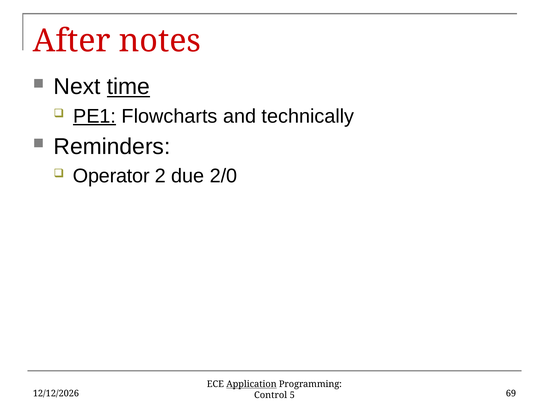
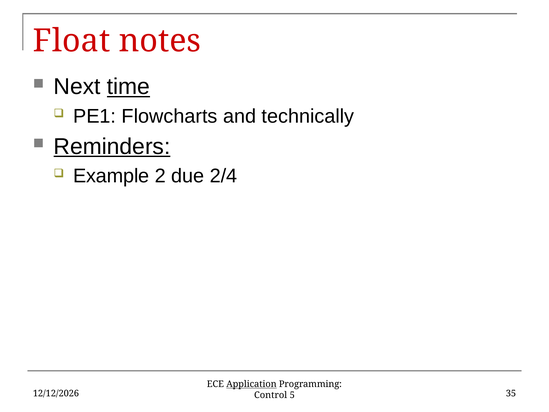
After: After -> Float (72, 41)
PE1 underline: present -> none (95, 116)
Reminders underline: none -> present (112, 146)
Operator: Operator -> Example (111, 176)
2/0: 2/0 -> 2/4 (224, 176)
69: 69 -> 35 (511, 393)
